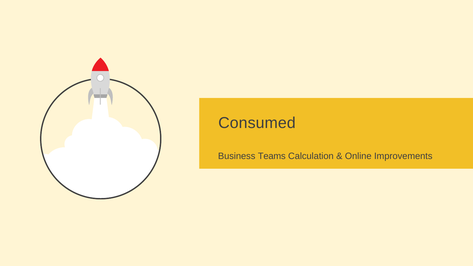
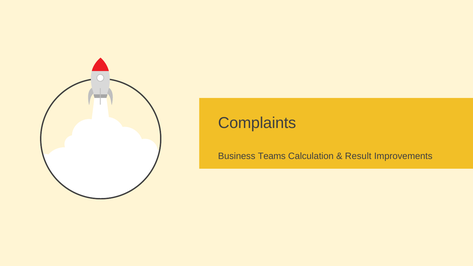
Consumed: Consumed -> Complaints (257, 123)
Online: Online -> Result (358, 156)
